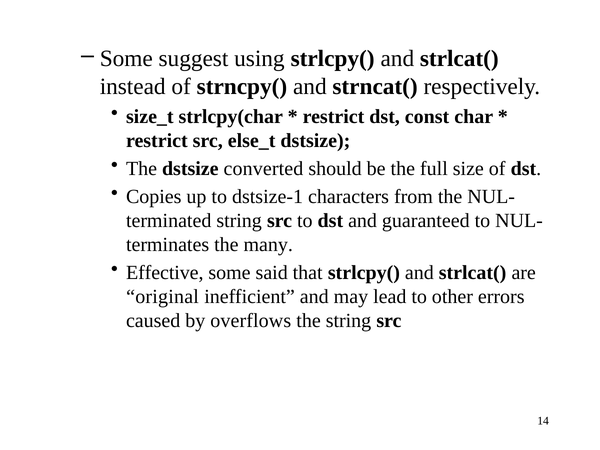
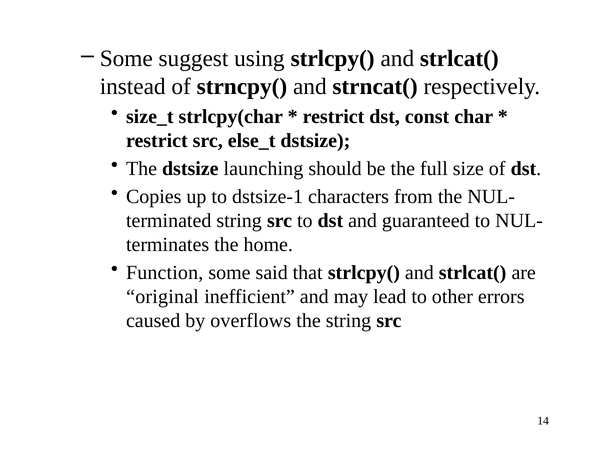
converted: converted -> launching (263, 168)
many: many -> home (268, 244)
Effective: Effective -> Function (165, 272)
